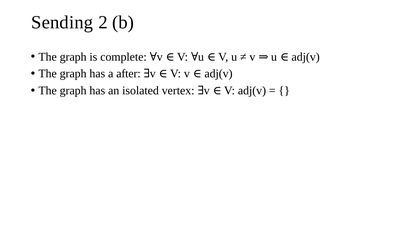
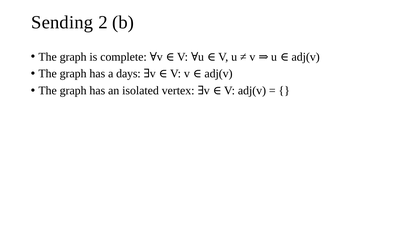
after: after -> days (128, 74)
